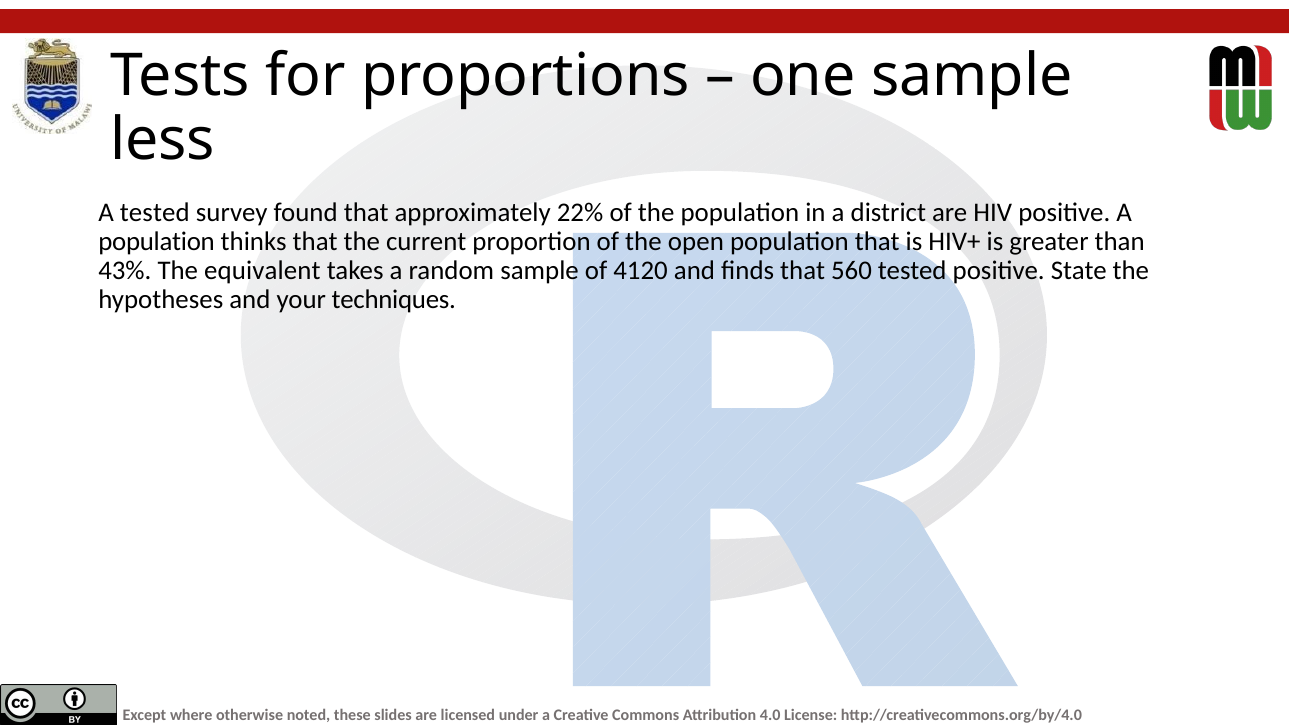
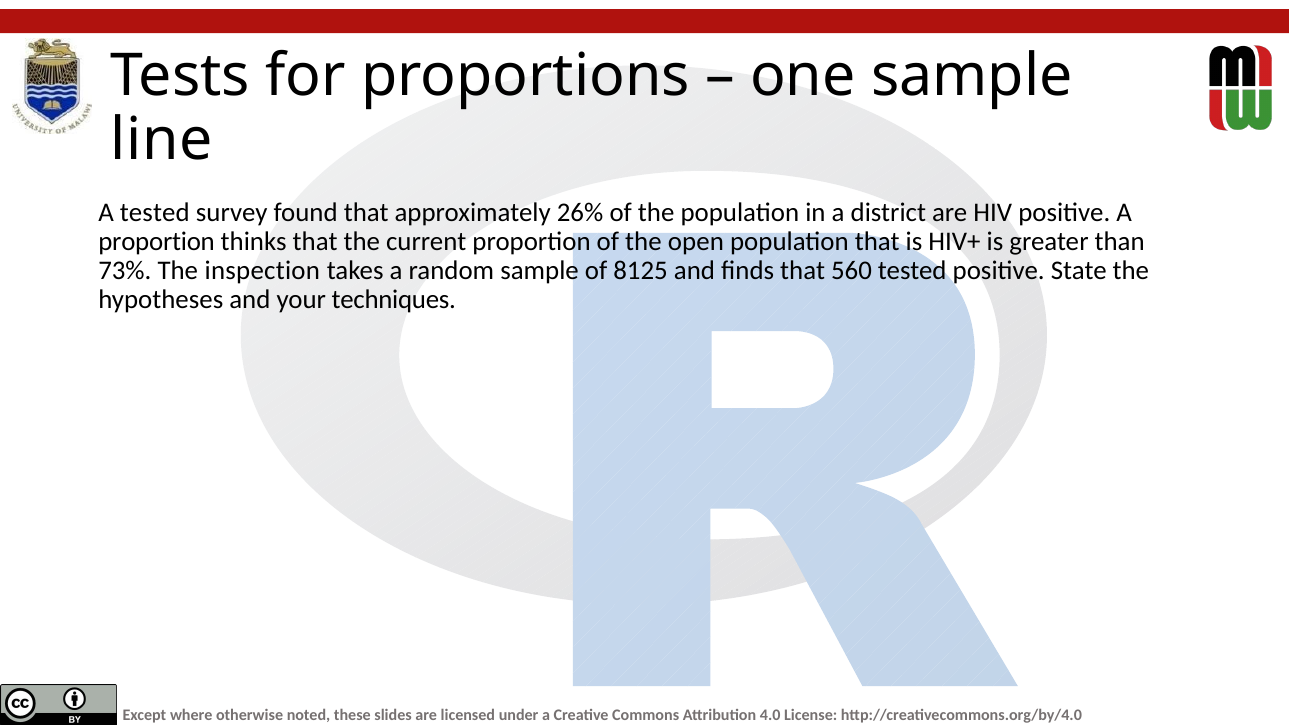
less: less -> line (162, 140)
22%: 22% -> 26% (580, 212)
population: population -> proportion (157, 241)
43%: 43% -> 73% (125, 270)
equivalent: equivalent -> inspection (262, 270)
4120: 4120 -> 8125 (641, 270)
